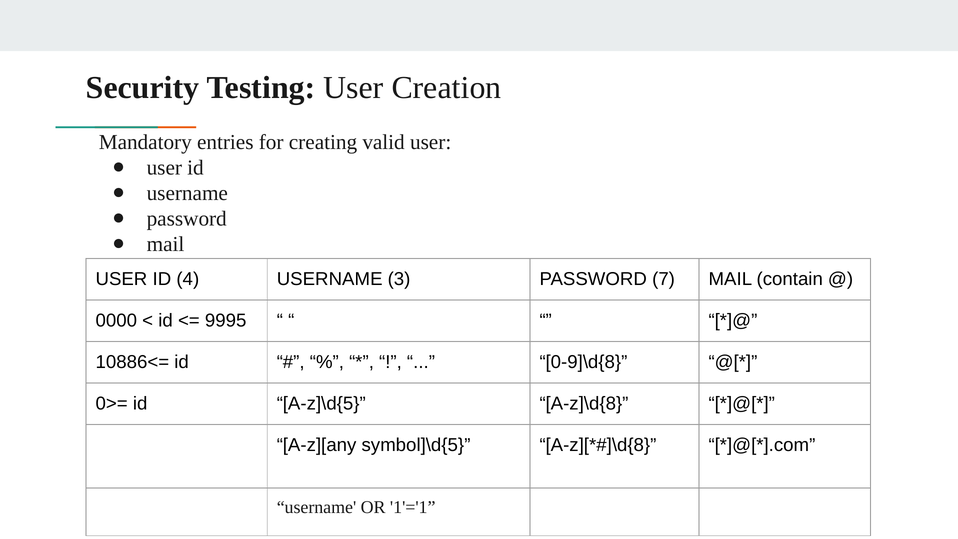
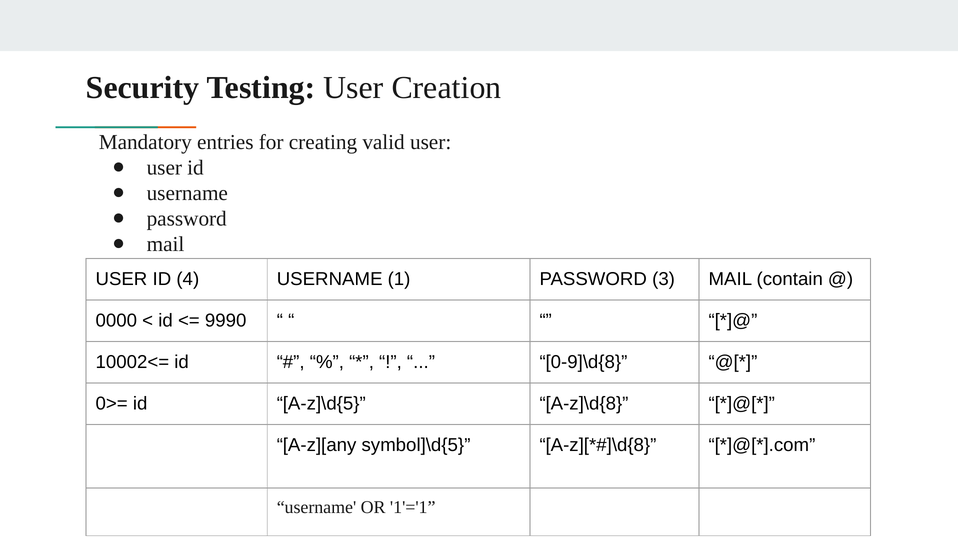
3: 3 -> 1 (399, 279)
7: 7 -> 3 (664, 279)
9995: 9995 -> 9990 (226, 320)
10886<=: 10886<= -> 10002<= (132, 362)
